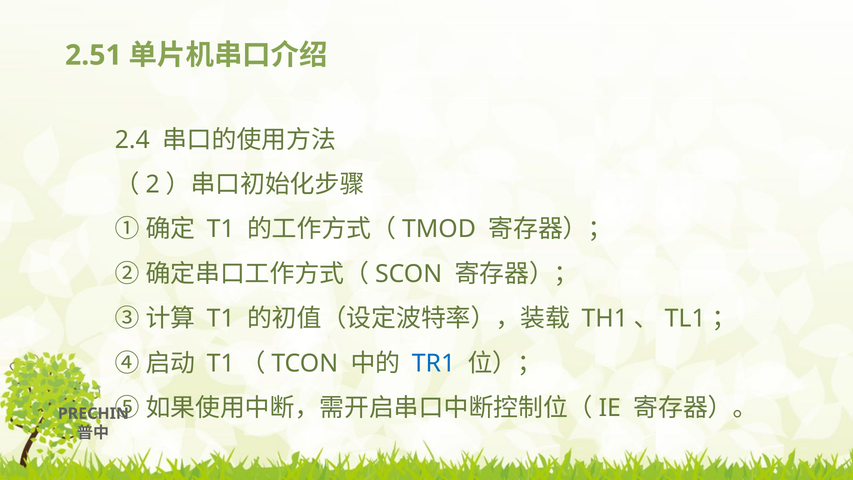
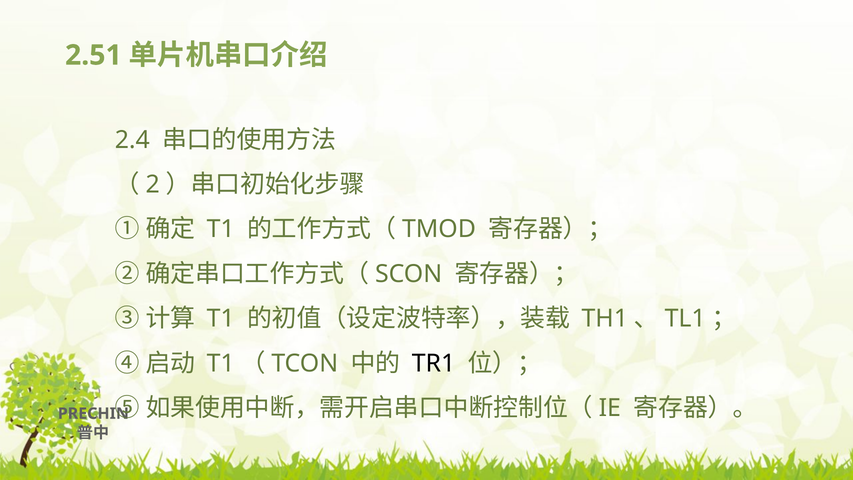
TR1 colour: blue -> black (434, 363)
